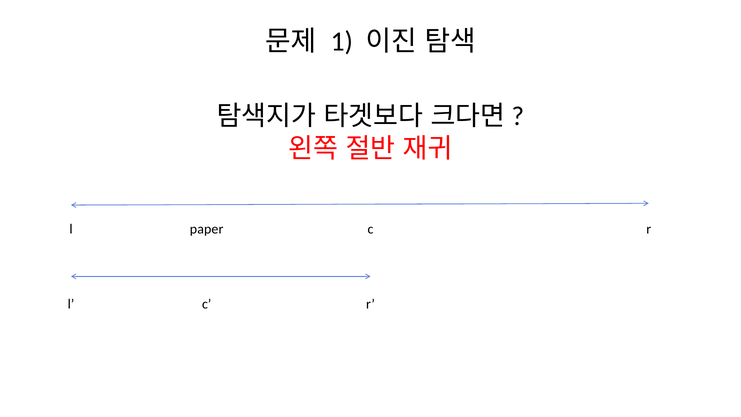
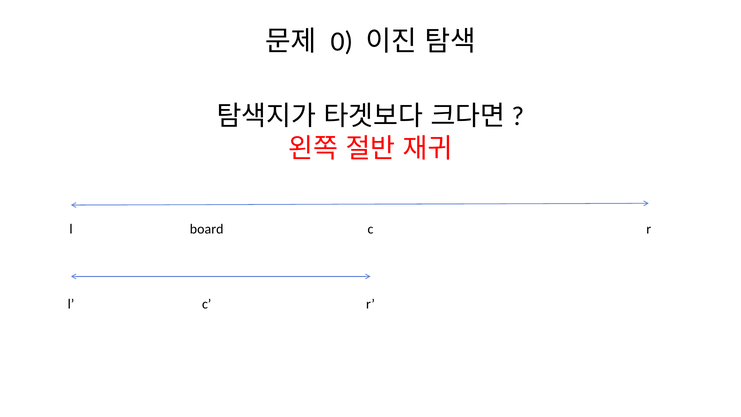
1: 1 -> 0 (342, 42)
paper: paper -> board (207, 229)
